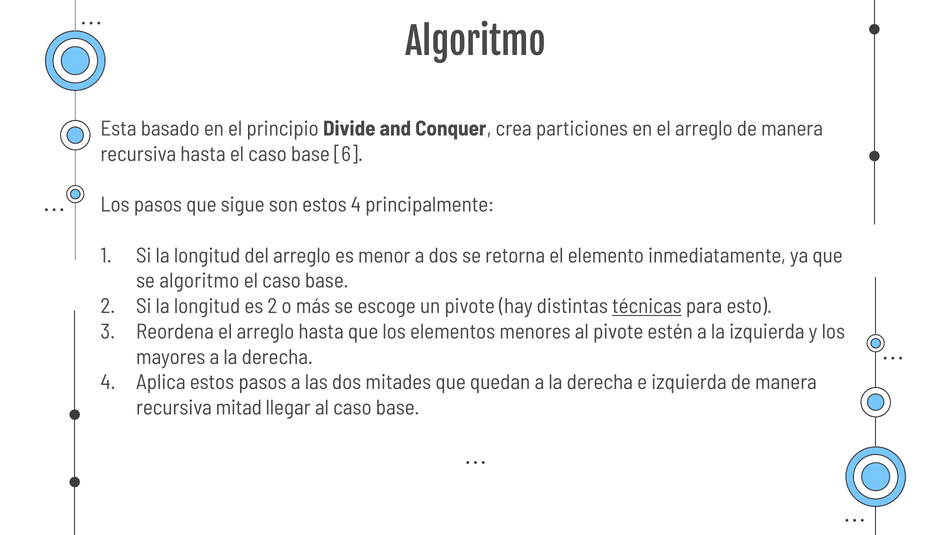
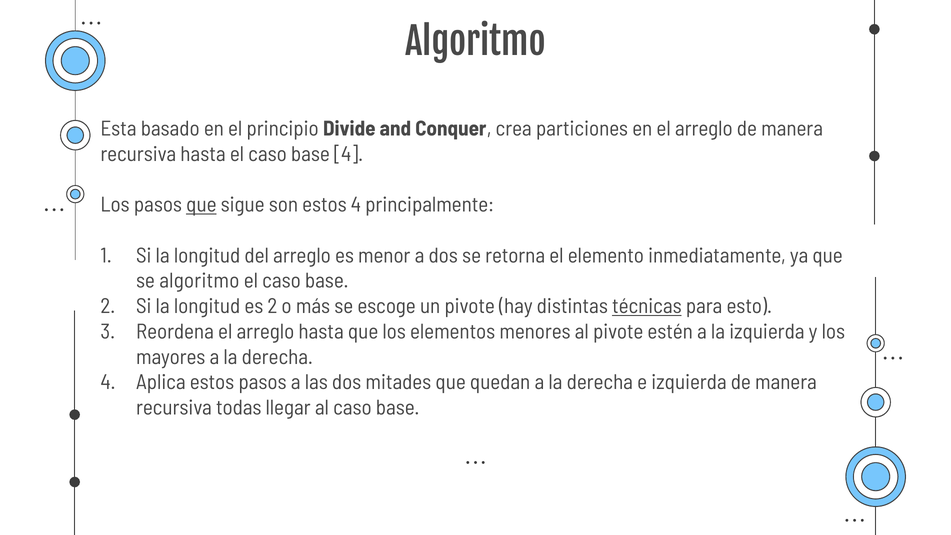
base 6: 6 -> 4 (349, 154)
que underline: none -> present (201, 205)
mitad: mitad -> todas (239, 408)
